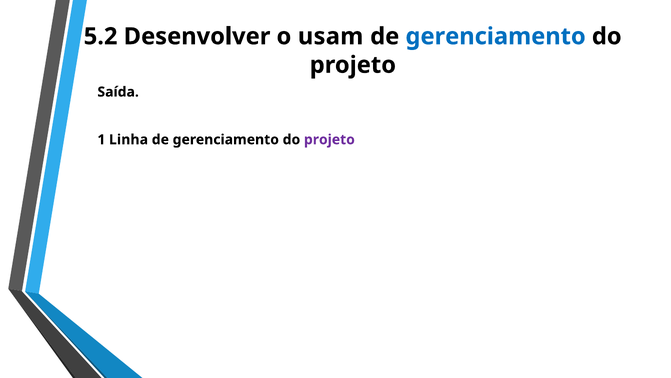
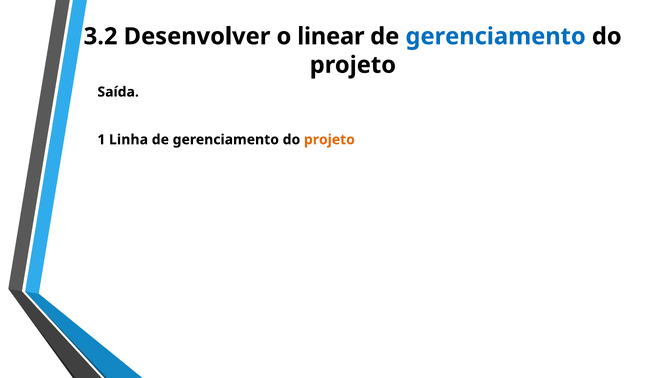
5.2: 5.2 -> 3.2 (101, 36)
usam: usam -> linear (331, 36)
projeto colour: purple -> orange (329, 139)
